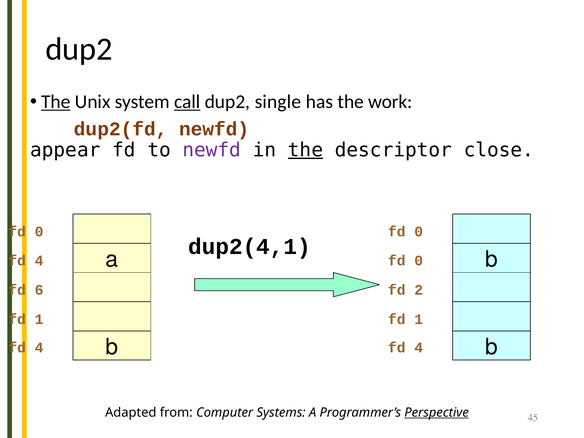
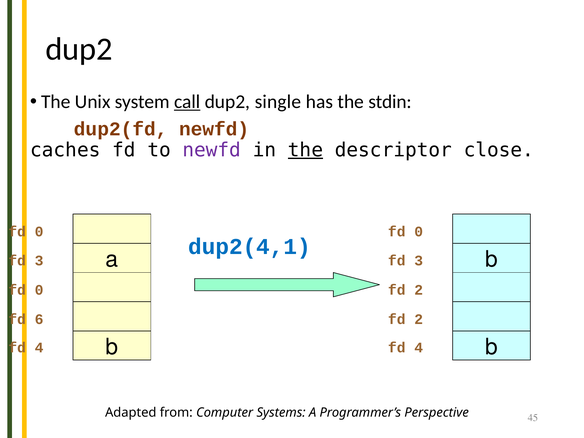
The underline: present -> none (56, 102)
work: work -> stdin (390, 102)
appear: appear -> caches (65, 150)
dup2(4,1 colour: black -> blue (249, 247)
4: 4 -> 3 (39, 261)
0: 0 -> 3 (419, 261)
6: 6 -> 0 (39, 290)
1: 1 -> 6 (39, 319)
1: 1 -> 2 (419, 319)
Perspective underline: present -> none (437, 412)
